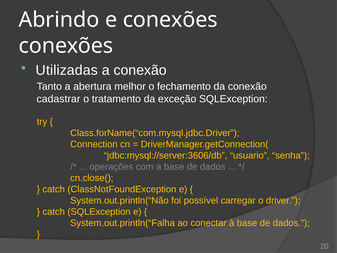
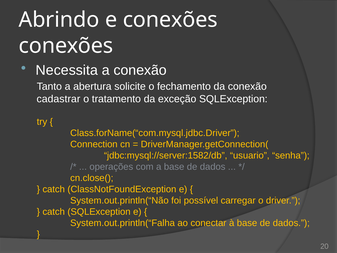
Utilizadas: Utilizadas -> Necessita (67, 70)
melhor: melhor -> solicite (130, 86)
jdbc:mysql://server:3606/db: jdbc:mysql://server:3606/db -> jdbc:mysql://server:1582/db (166, 155)
